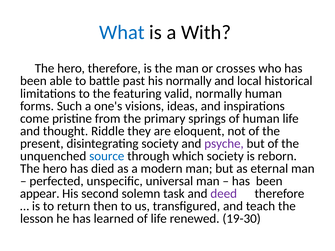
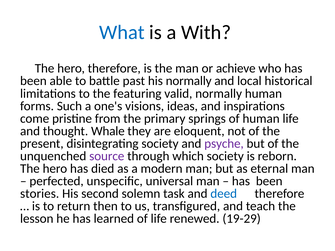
crosses: crosses -> achieve (236, 69)
Riddle: Riddle -> Whale (108, 131)
source colour: blue -> purple (107, 156)
appear: appear -> stories (40, 194)
deed colour: purple -> blue (224, 194)
19-30: 19-30 -> 19-29 (242, 219)
